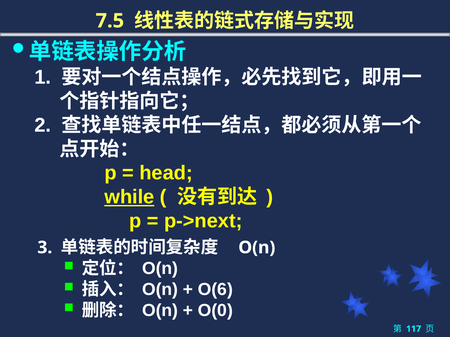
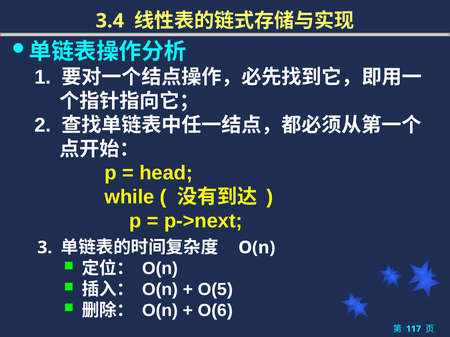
7.5: 7.5 -> 3.4 (110, 21)
while underline: present -> none (129, 197)
O(6: O(6 -> O(5 (215, 290)
O(0: O(0 -> O(6 (215, 311)
